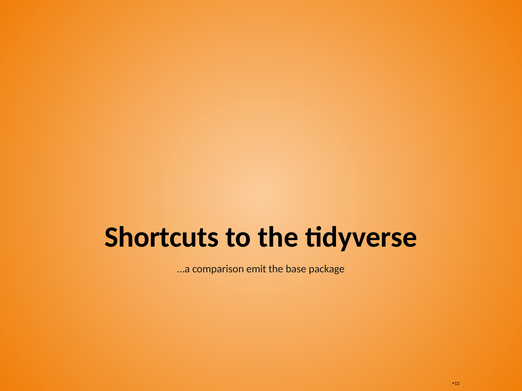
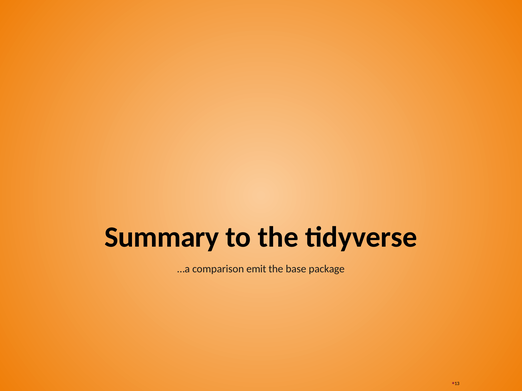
Shortcuts: Shortcuts -> Summary (162, 238)
